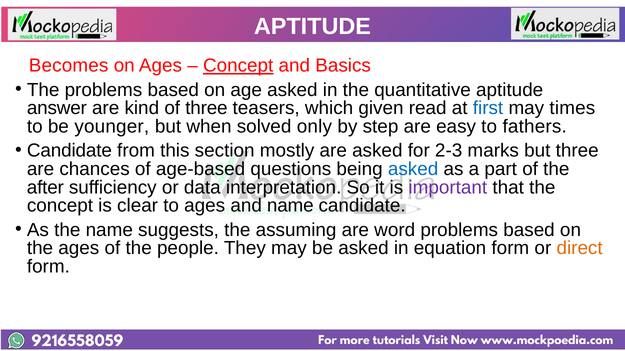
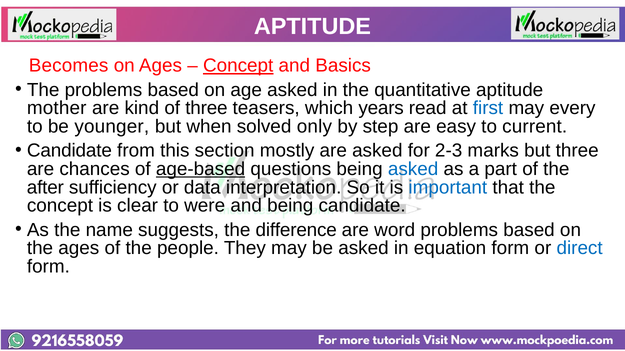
answer: answer -> mother (57, 108)
given: given -> years (381, 108)
times: times -> every (572, 108)
fathers: fathers -> current (535, 127)
age-based underline: none -> present (201, 169)
important colour: purple -> blue (448, 188)
to ages: ages -> were (205, 206)
and name: name -> being (290, 206)
assuming: assuming -> difference (296, 230)
direct colour: orange -> blue (580, 249)
